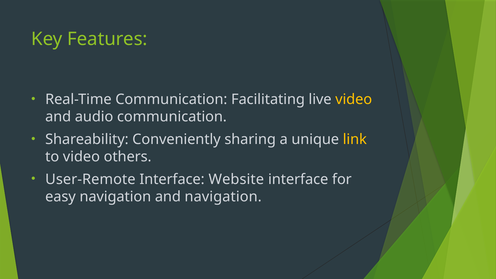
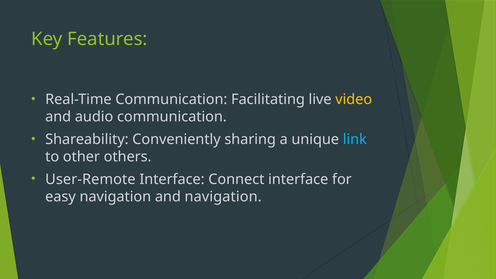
link colour: yellow -> light blue (355, 139)
to video: video -> other (81, 157)
Website: Website -> Connect (236, 179)
